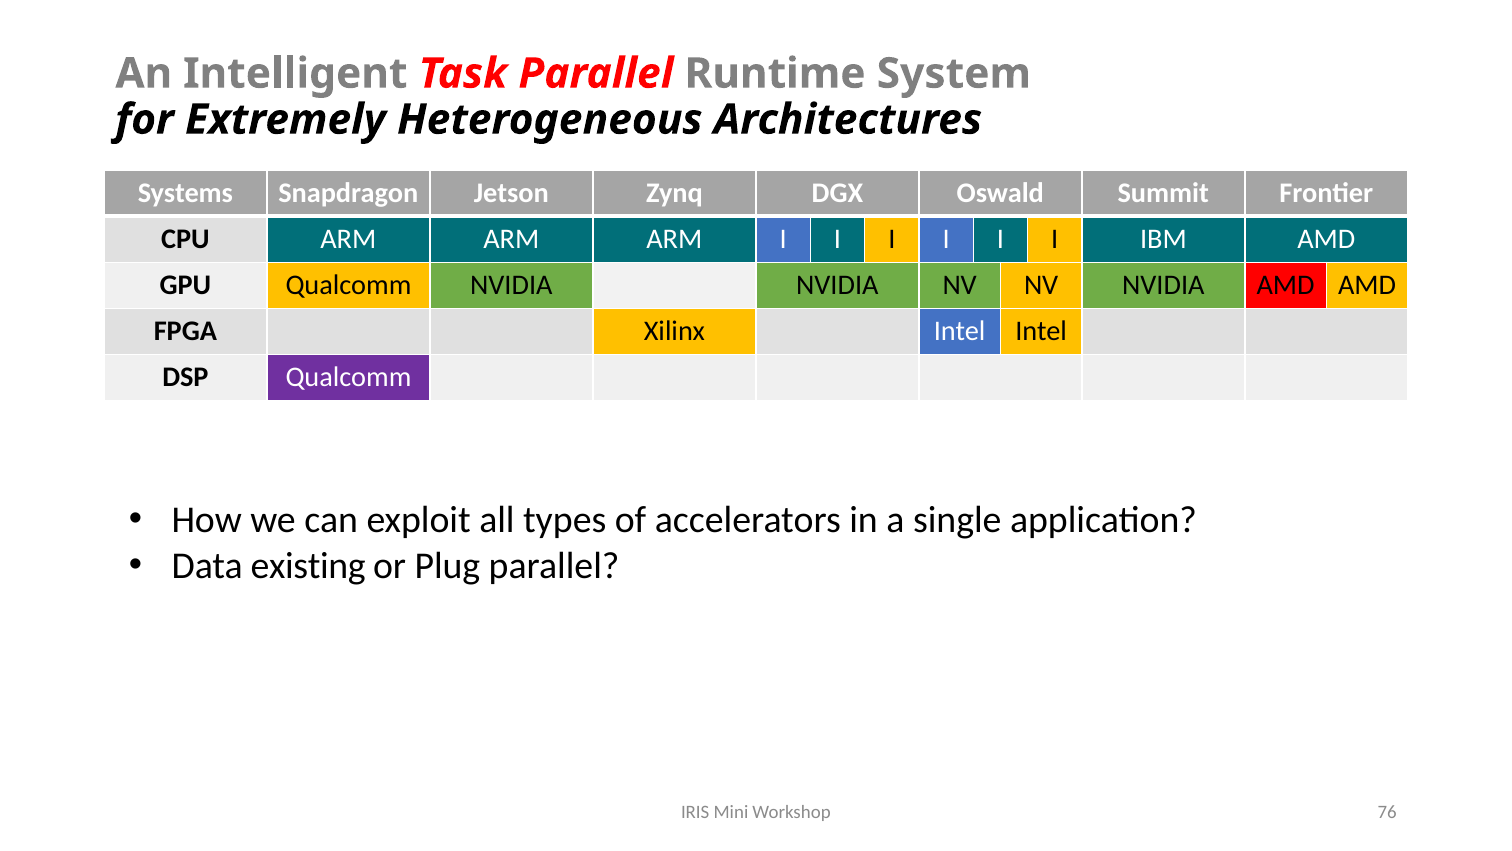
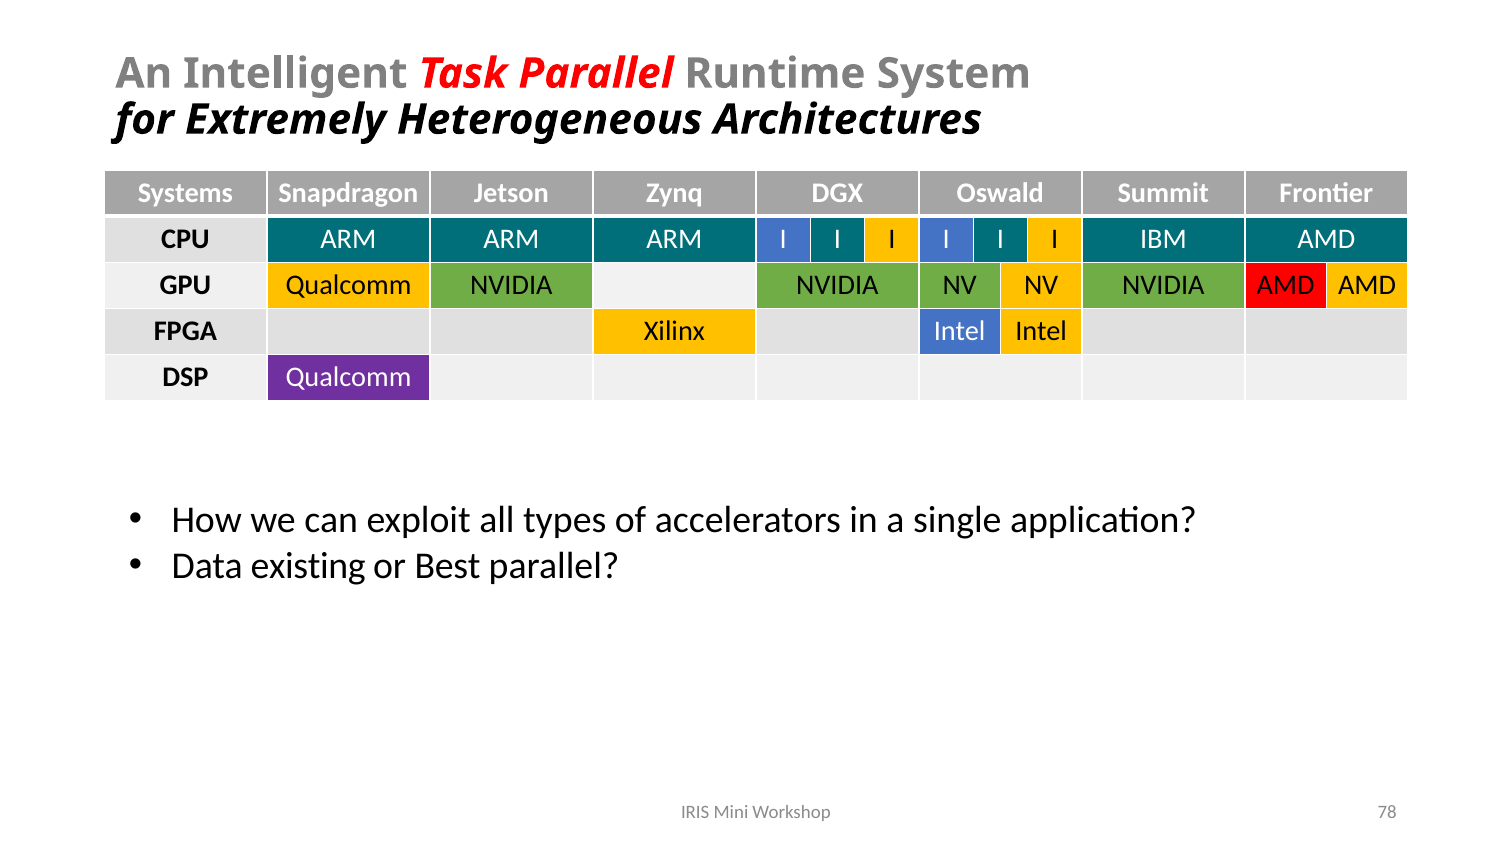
Plug: Plug -> Best (448, 565)
76: 76 -> 78 (1387, 812)
